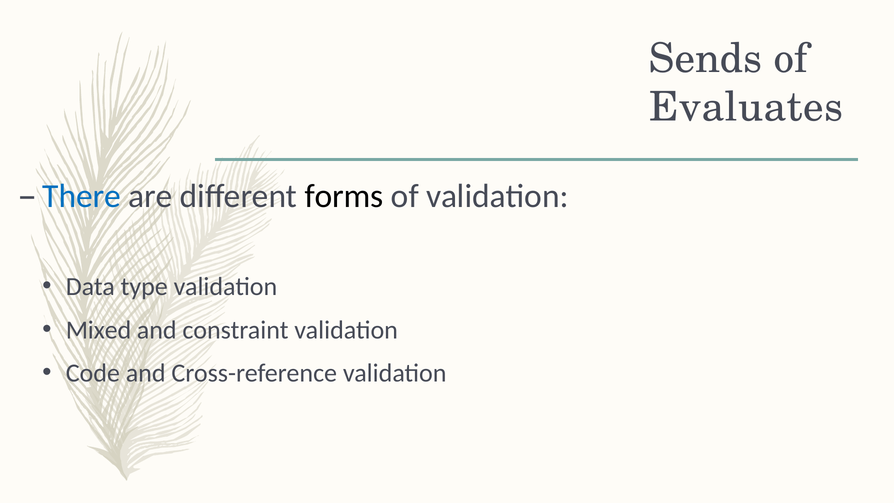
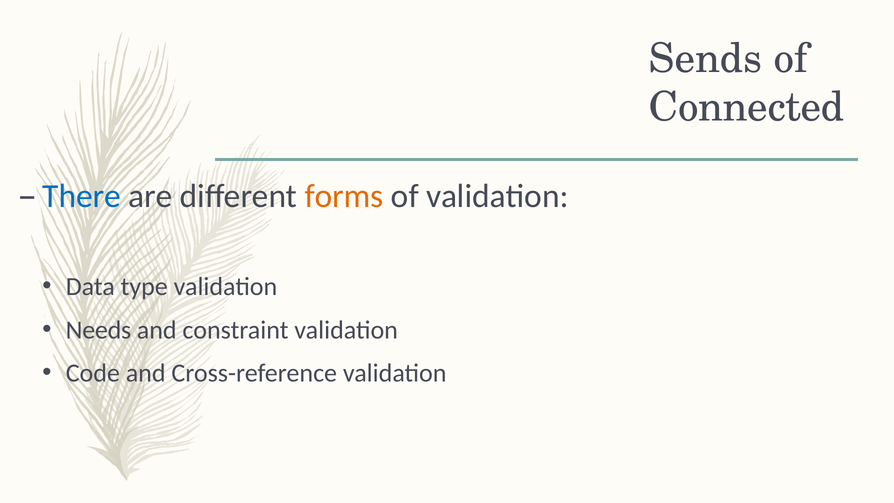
Evaluates: Evaluates -> Connected (747, 107)
forms colour: black -> orange (344, 196)
Mixed: Mixed -> Needs (99, 330)
